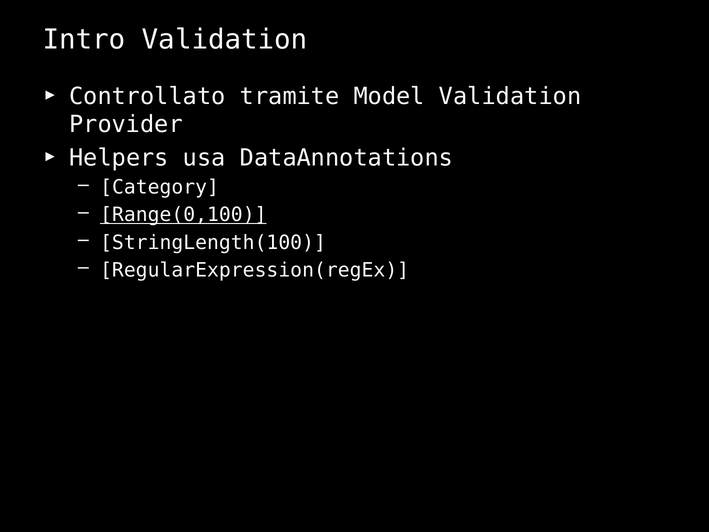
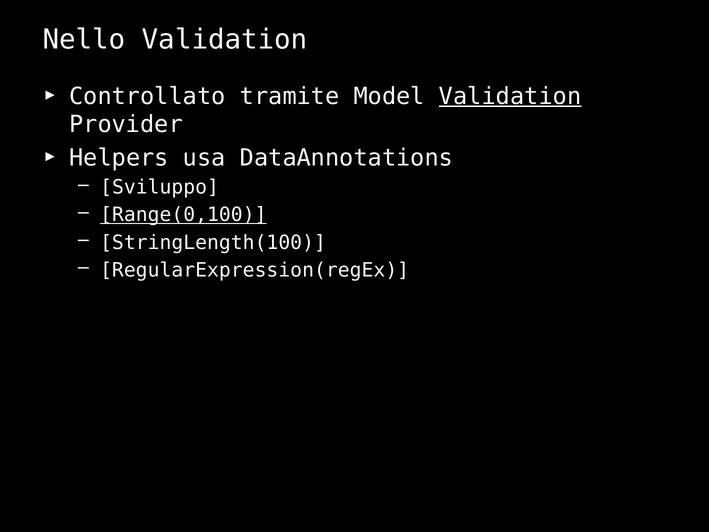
Intro: Intro -> Nello (84, 40)
Validation underline: none -> present (510, 96)
Category: Category -> Sviluppo (160, 187)
